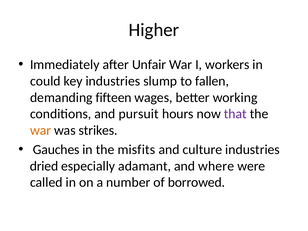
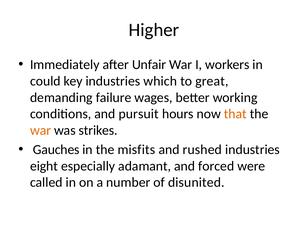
slump: slump -> which (160, 81)
fallen: fallen -> great (212, 81)
fifteen: fifteen -> failure (114, 98)
that colour: purple -> orange (235, 114)
culture: culture -> rushed (202, 150)
dried: dried -> eight (44, 166)
where: where -> forced (216, 166)
borrowed: borrowed -> disunited (196, 182)
